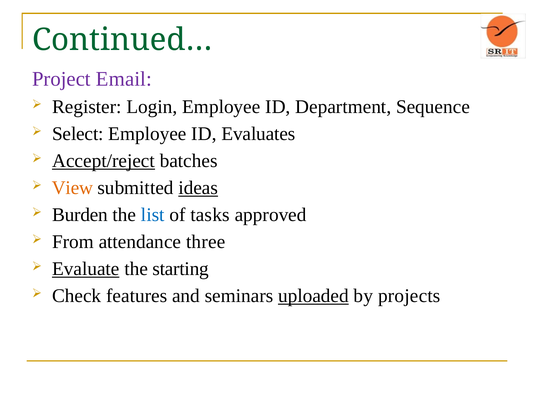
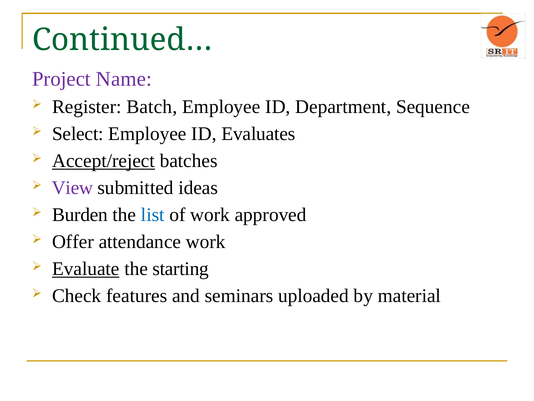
Email: Email -> Name (124, 79)
Login: Login -> Batch (152, 107)
View colour: orange -> purple (72, 188)
ideas underline: present -> none (198, 188)
of tasks: tasks -> work (210, 215)
From: From -> Offer (73, 242)
attendance three: three -> work (206, 242)
uploaded underline: present -> none (313, 295)
projects: projects -> material (409, 295)
